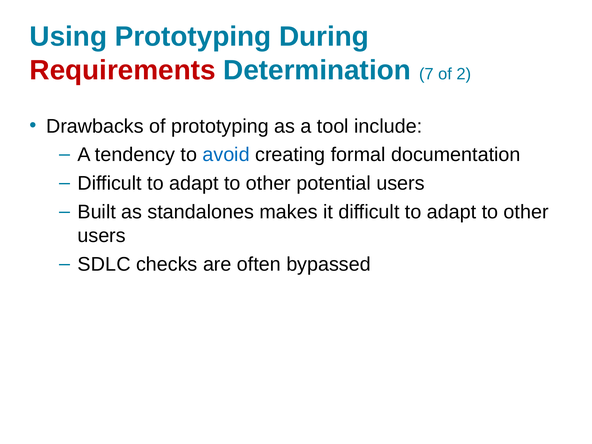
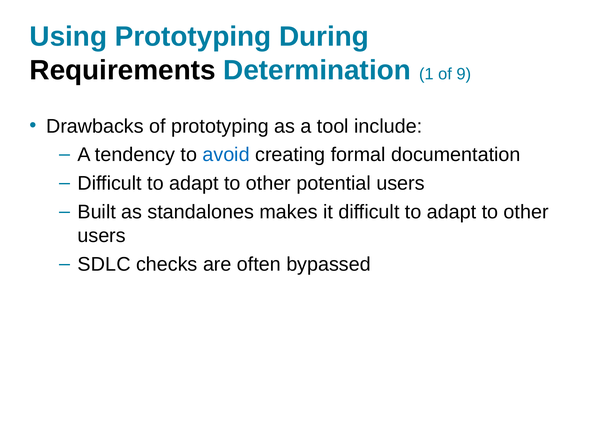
Requirements colour: red -> black (123, 70)
7: 7 -> 1 (426, 74)
2: 2 -> 9 (464, 74)
